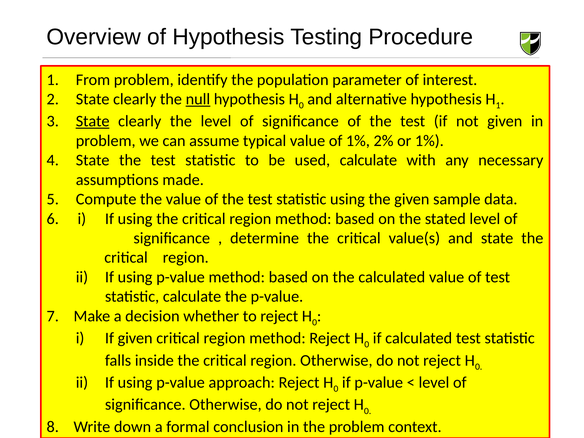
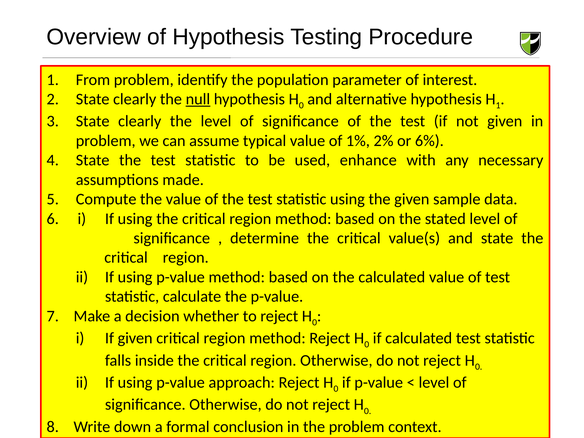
State underline: present -> none (93, 121)
or 1%: 1% -> 6% (429, 141)
used calculate: calculate -> enhance (368, 160)
